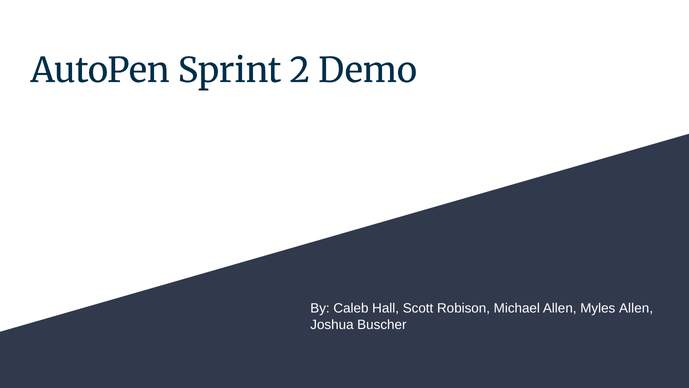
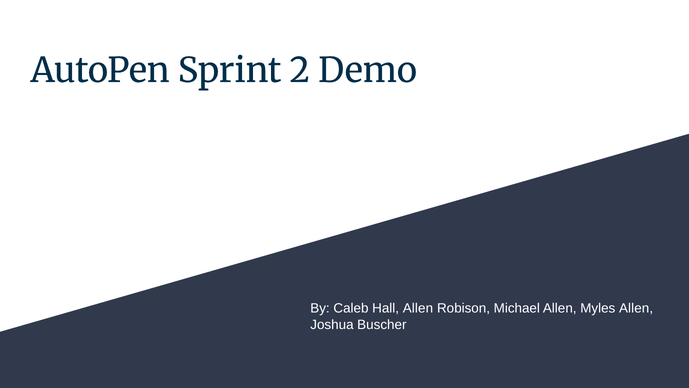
Hall Scott: Scott -> Allen (418, 308)
